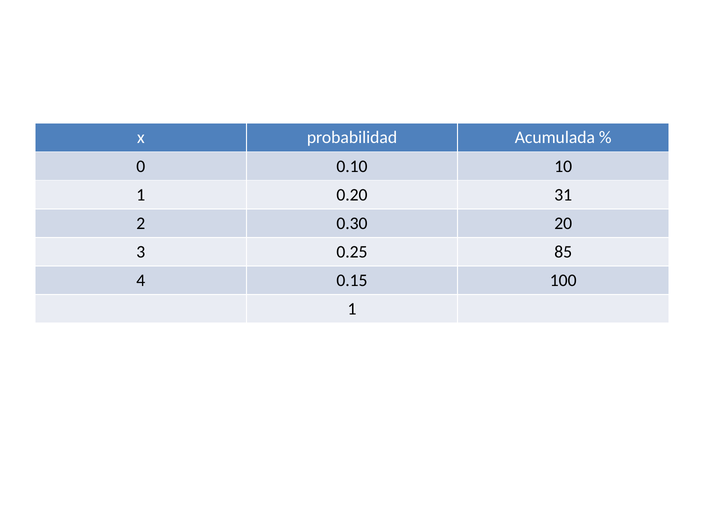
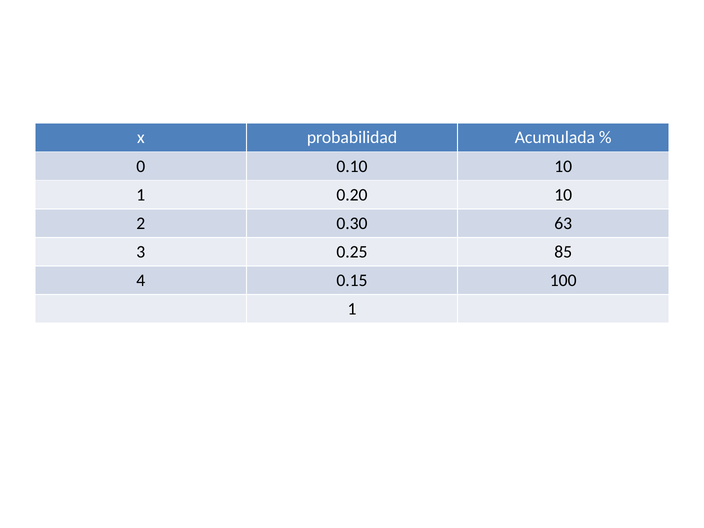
0.20 31: 31 -> 10 (563, 195)
20: 20 -> 63 (563, 223)
